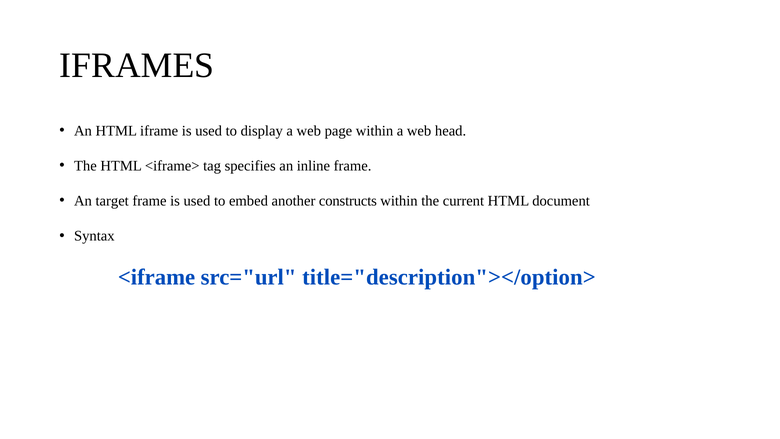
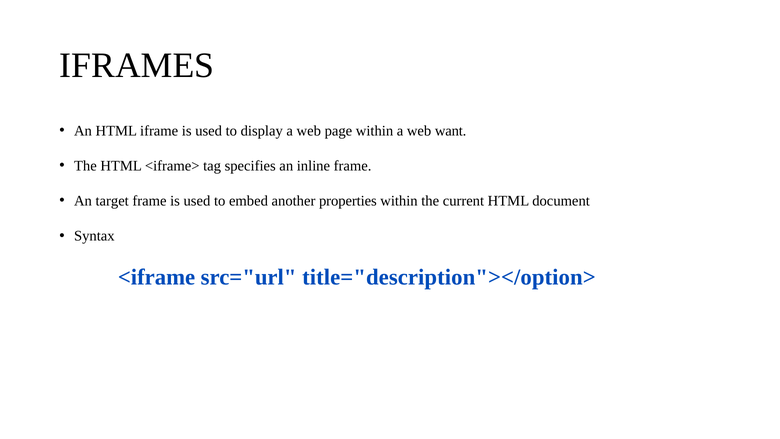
head: head -> want (451, 131)
constructs: constructs -> properties (348, 201)
